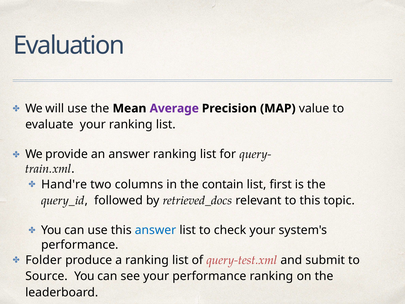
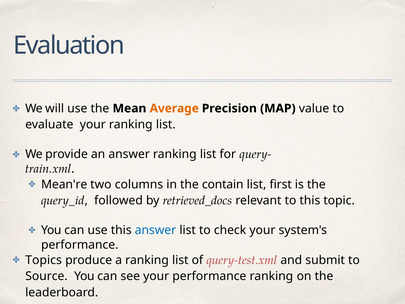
Average colour: purple -> orange (174, 108)
Hand're: Hand're -> Mean're (64, 184)
Folder: Folder -> Topics (44, 260)
